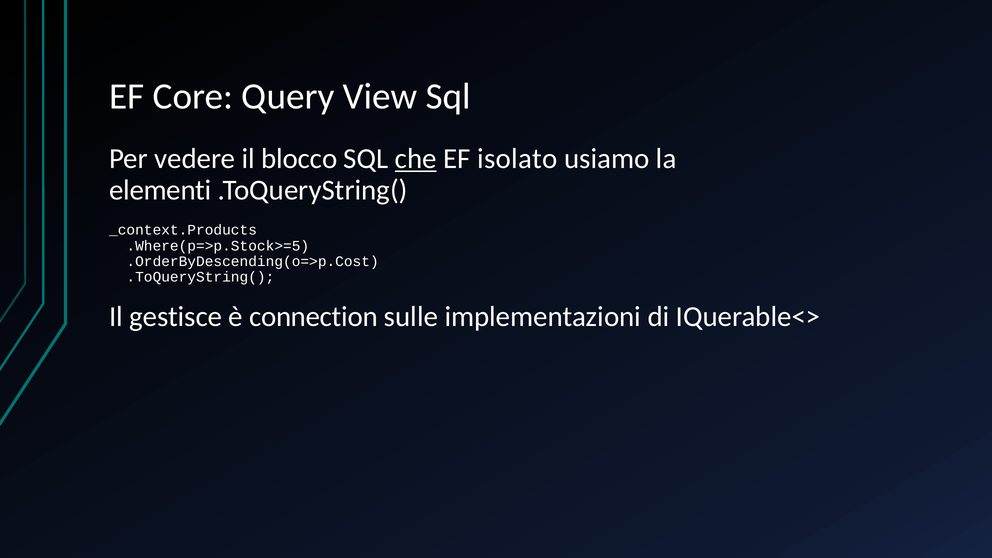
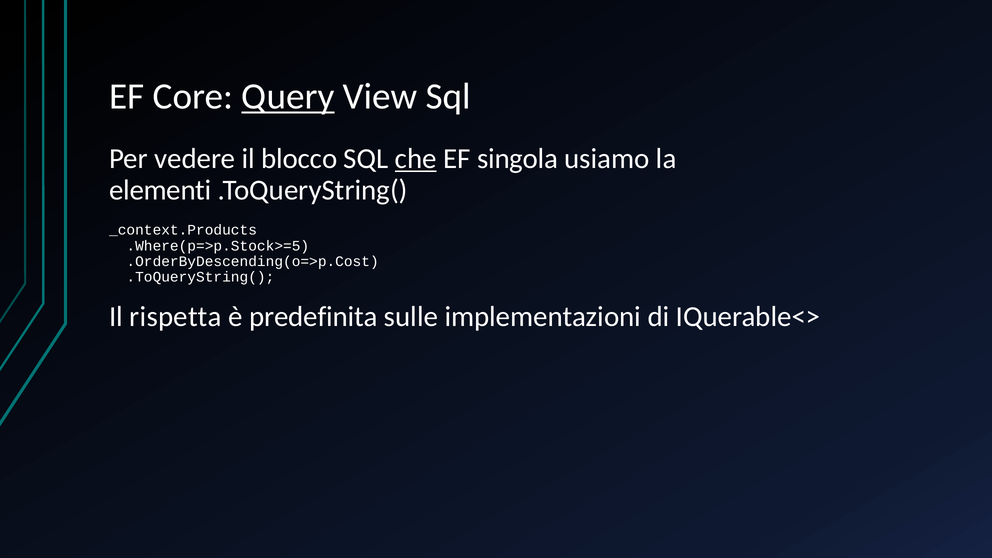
Query underline: none -> present (288, 97)
isolato: isolato -> singola (518, 159)
gestisce: gestisce -> rispetta (176, 317)
connection: connection -> predefinita (313, 317)
